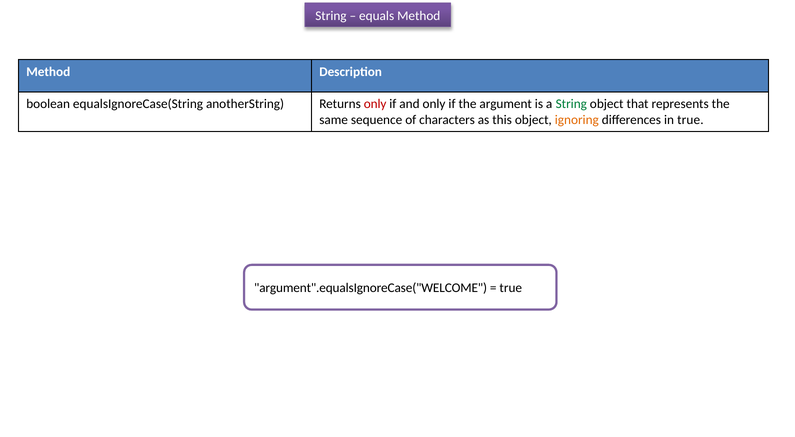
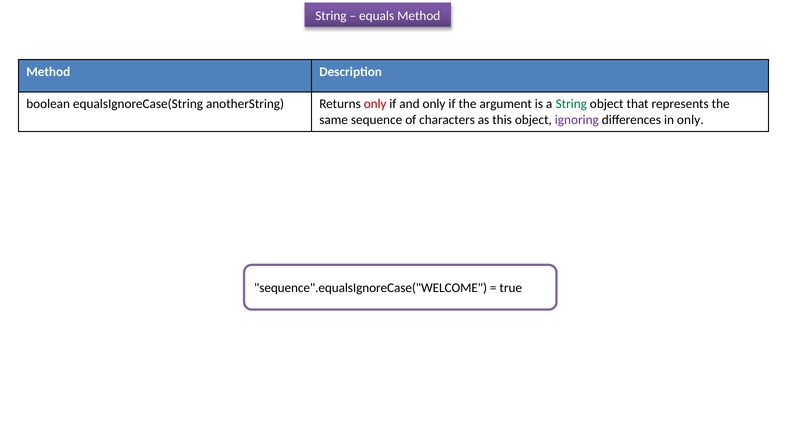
ignoring colour: orange -> purple (577, 120)
in true: true -> only (690, 120)
argument".equalsIgnoreCase("WELCOME: argument".equalsIgnoreCase("WELCOME -> sequence".equalsIgnoreCase("WELCOME (371, 288)
